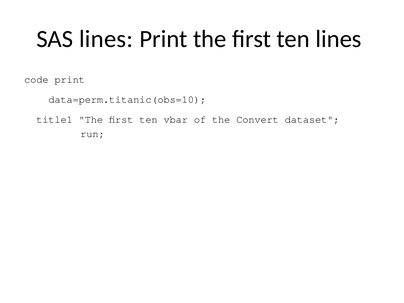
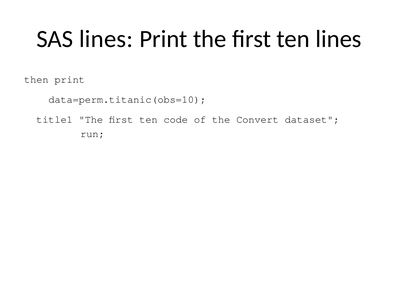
code: code -> then (36, 79)
vbar: vbar -> code (176, 120)
